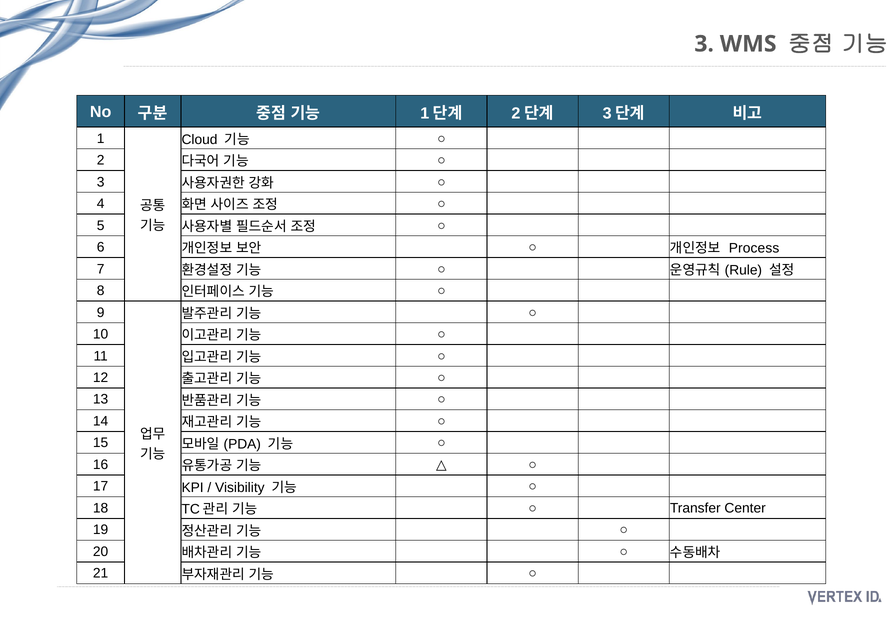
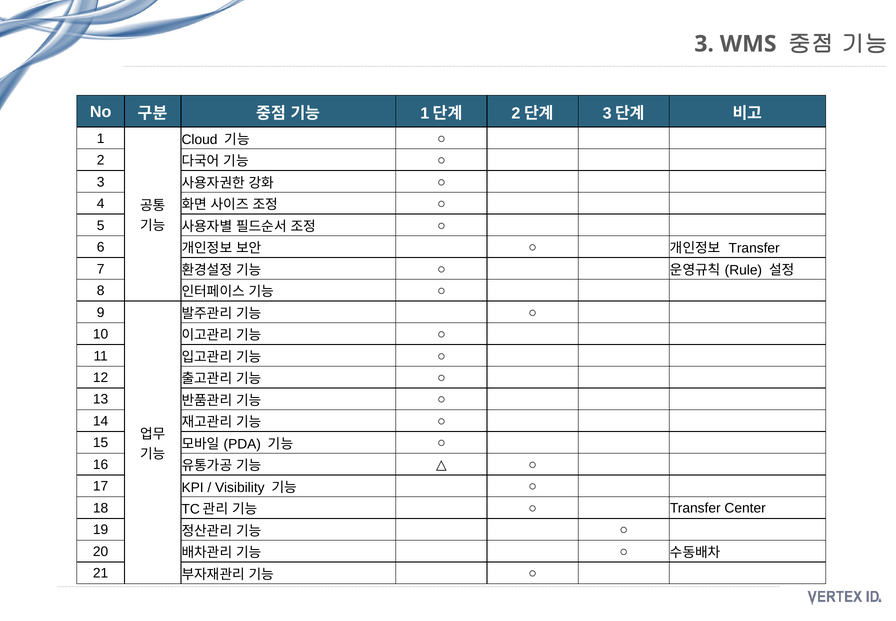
Process: Process -> Transfer (754, 248)
